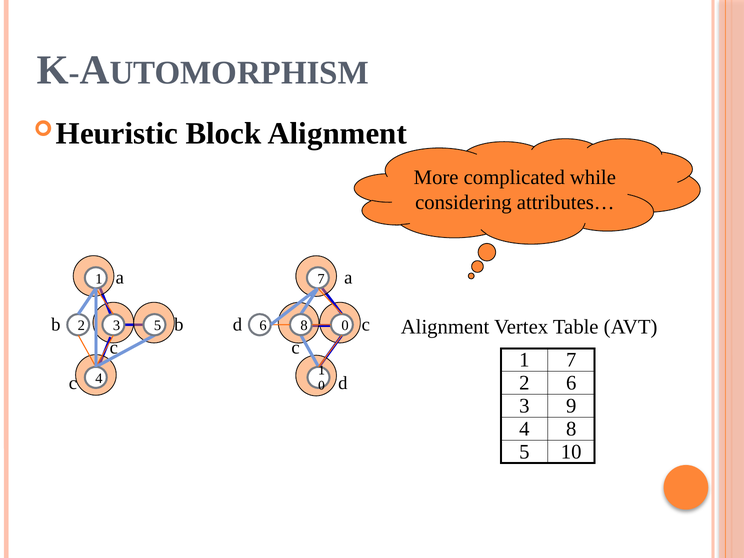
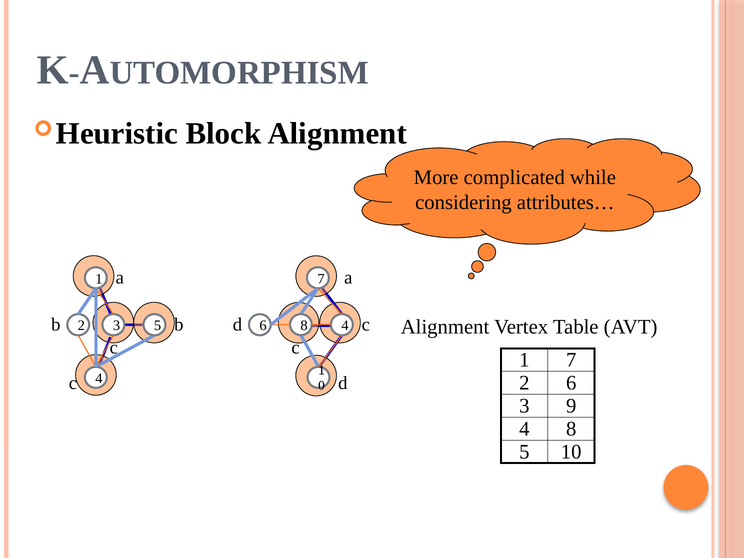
0: 0 -> 4 (345, 326)
